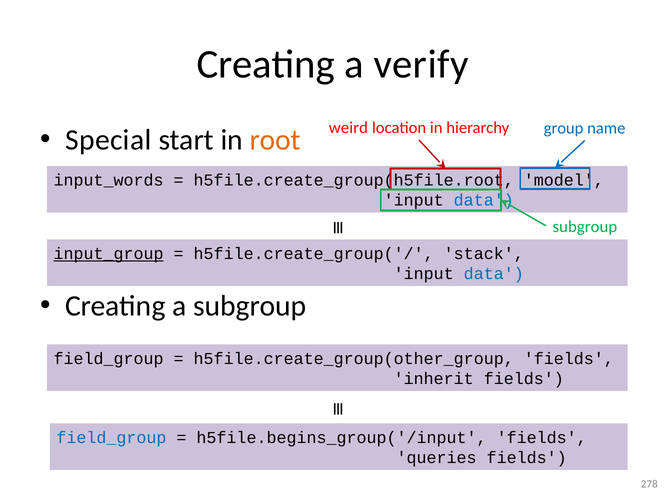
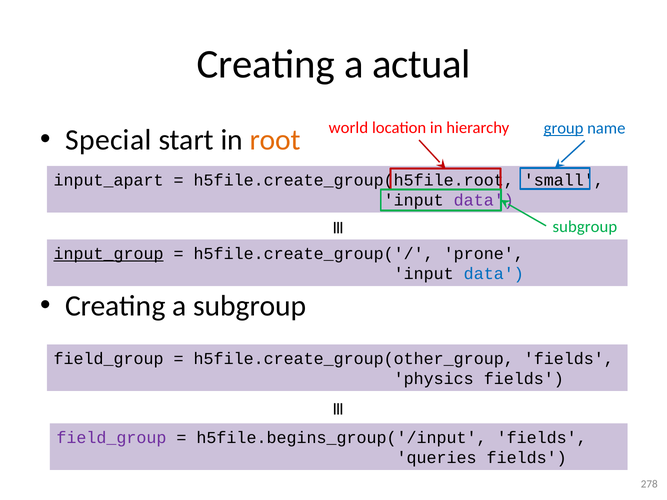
verify: verify -> actual (421, 65)
weird: weird -> world (348, 128)
group underline: none -> present (564, 129)
input_words: input_words -> input_apart (109, 181)
model: model -> small (564, 181)
data colour: blue -> purple (484, 201)
stack: stack -> prone (484, 254)
inherit: inherit -> physics (434, 379)
field_group colour: blue -> purple (111, 438)
